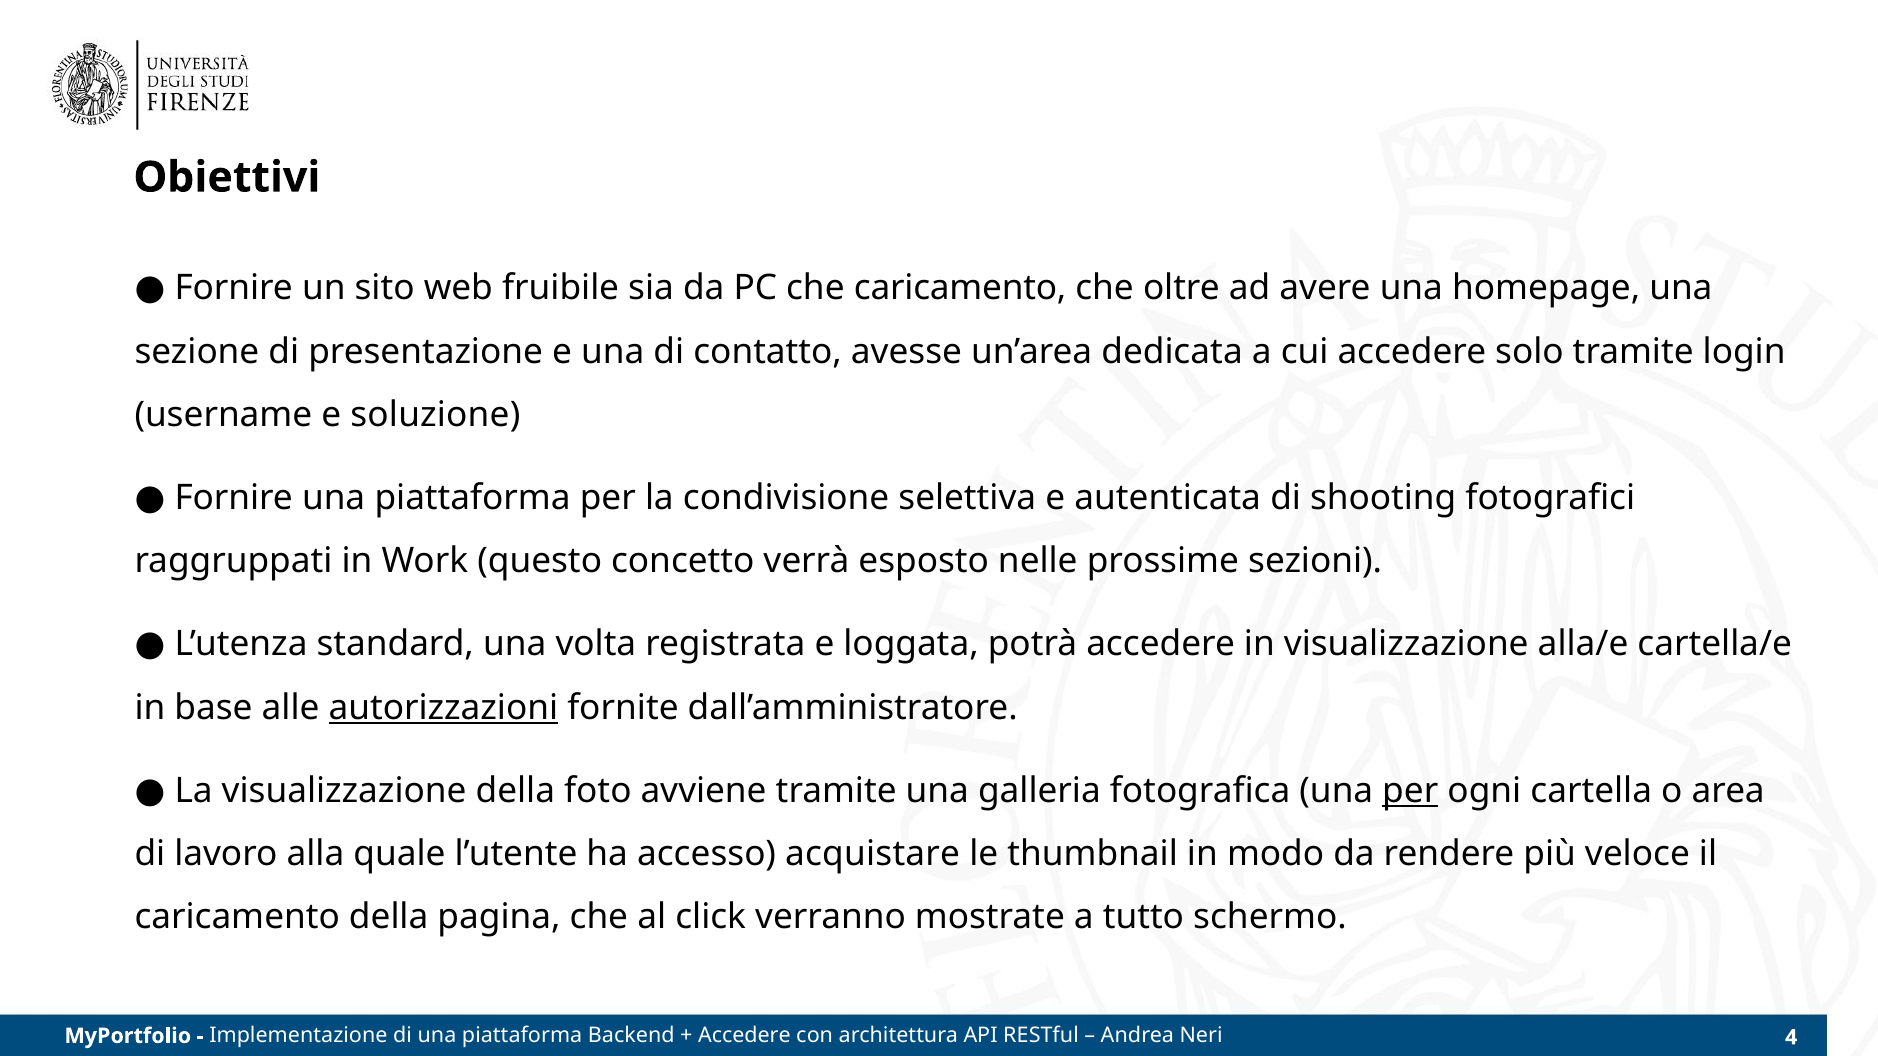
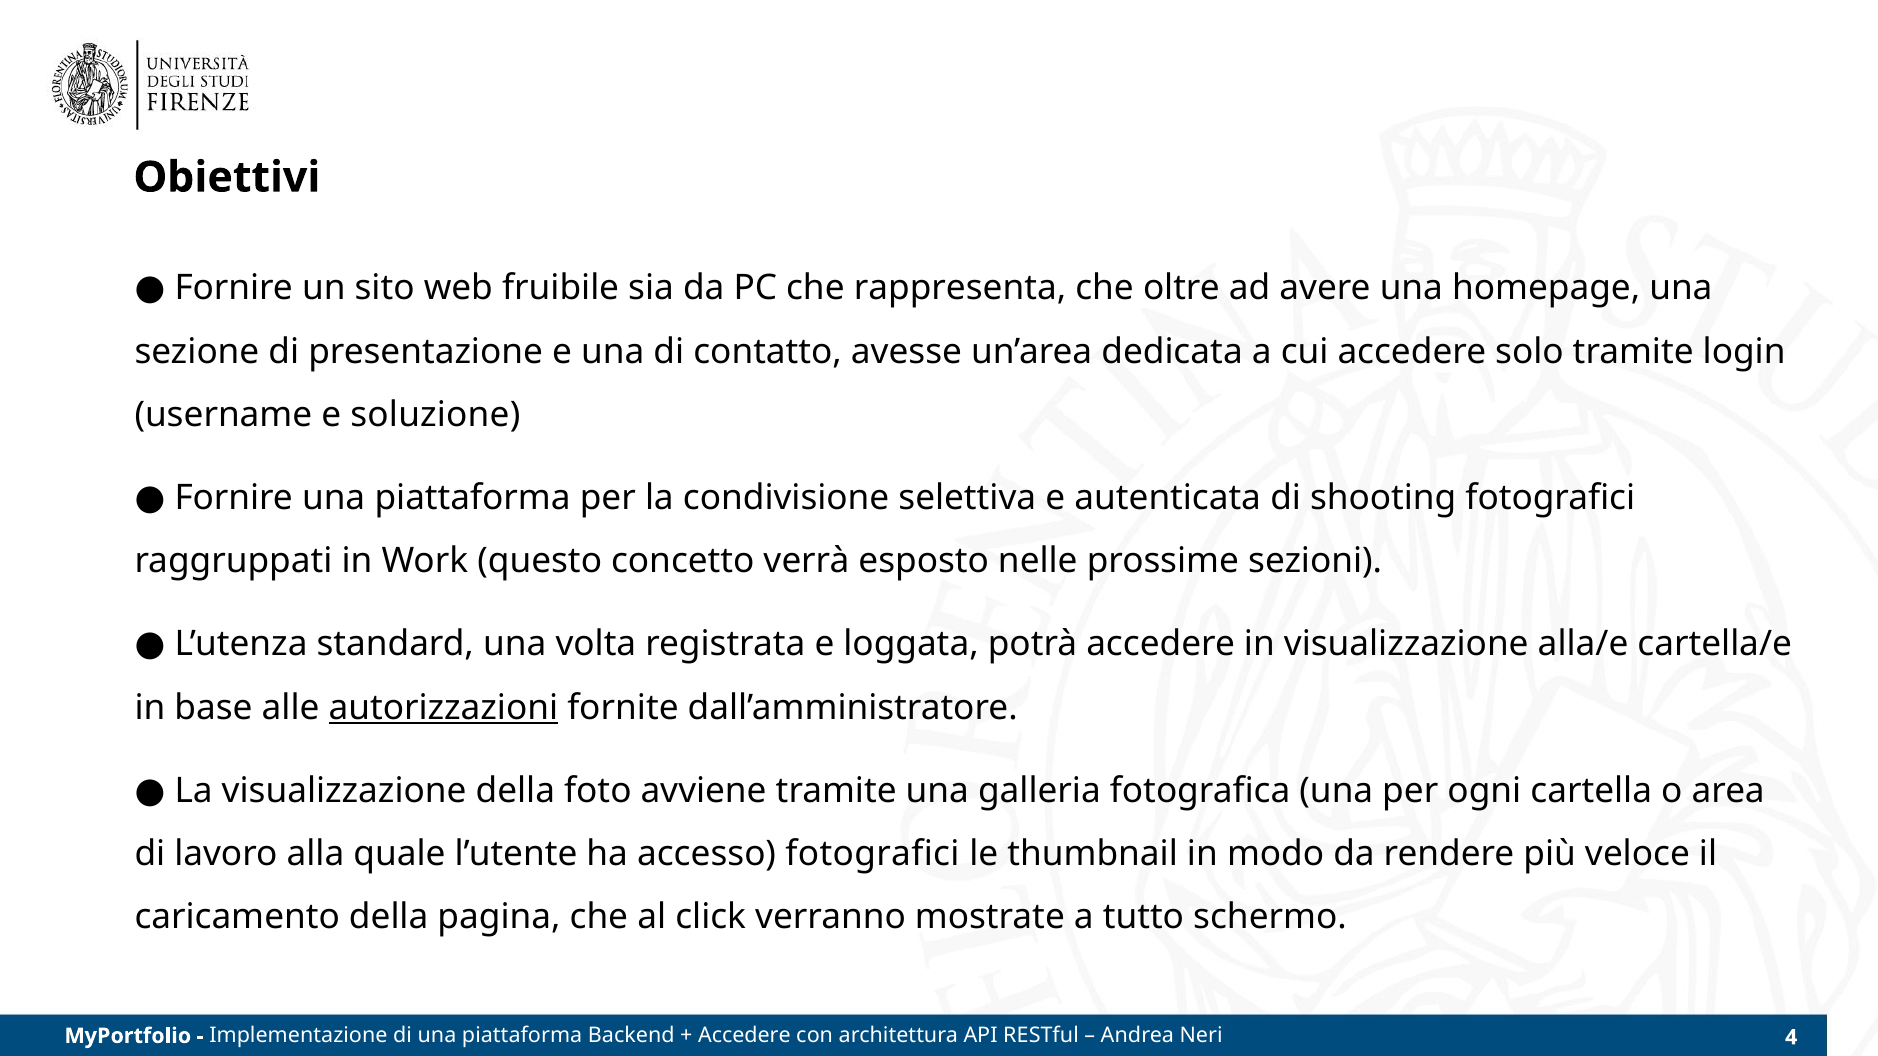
che caricamento: caricamento -> rappresenta (960, 288)
per underline: present -> none (1410, 791)
accesso acquistare: acquistare -> fotografici (873, 854)
